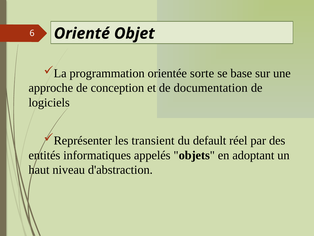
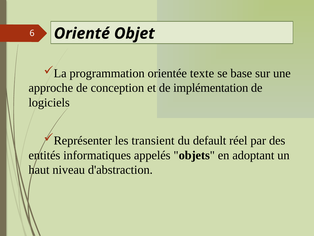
sorte: sorte -> texte (202, 73)
documentation: documentation -> implémentation (211, 88)
